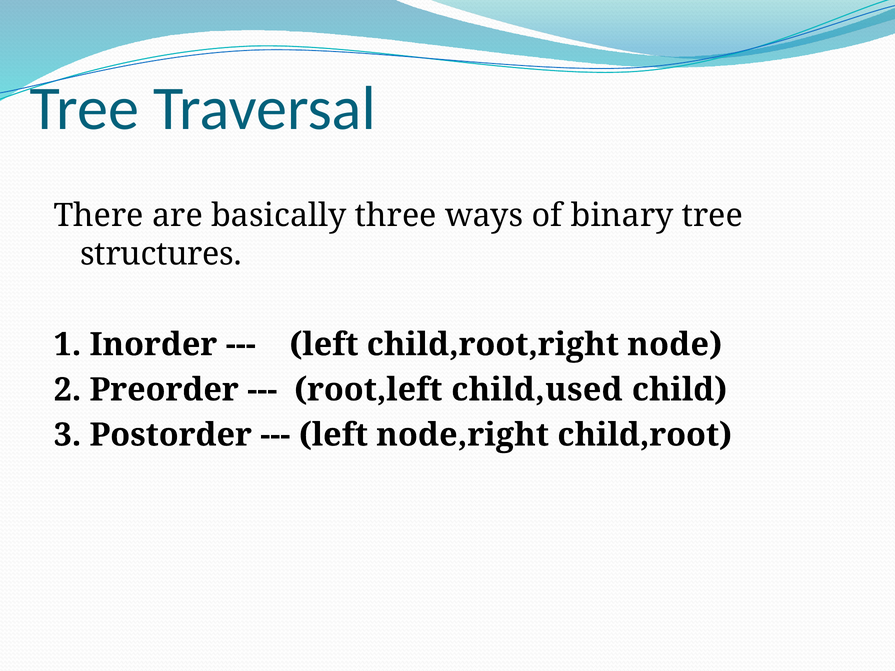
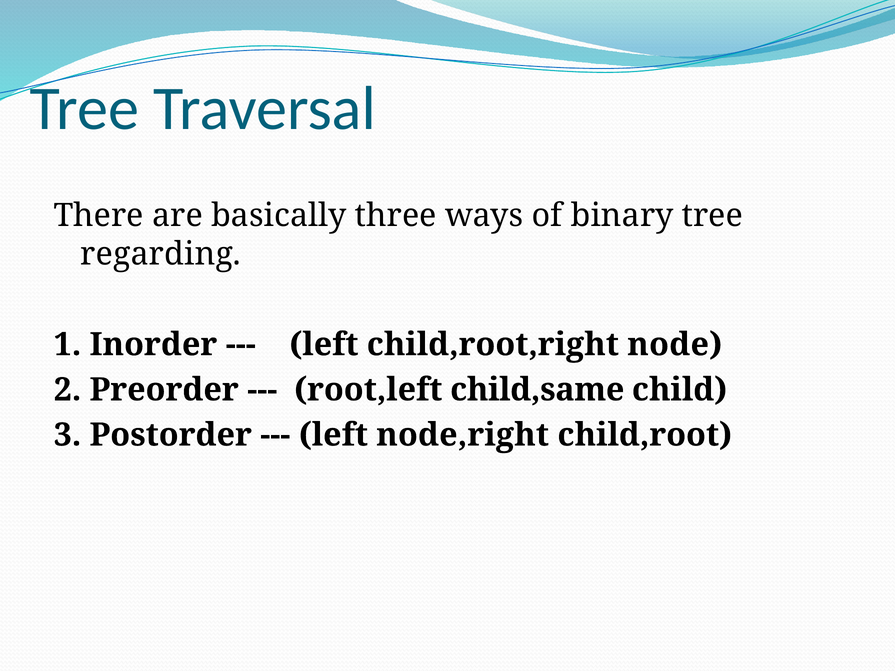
structures: structures -> regarding (161, 254)
child,used: child,used -> child,same (537, 390)
